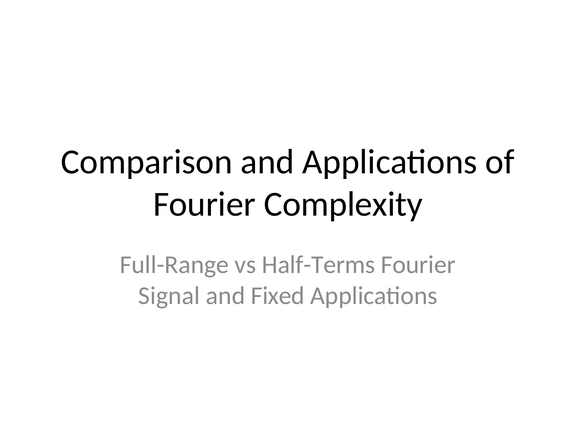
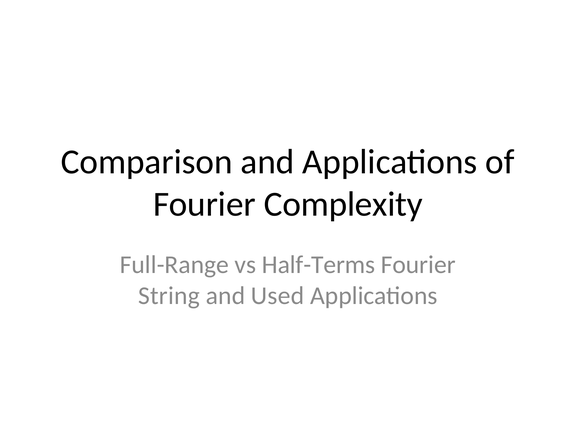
Signal: Signal -> String (169, 296)
Fixed: Fixed -> Used (278, 296)
